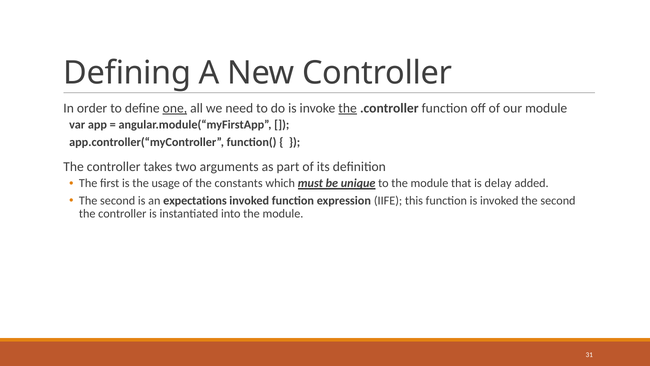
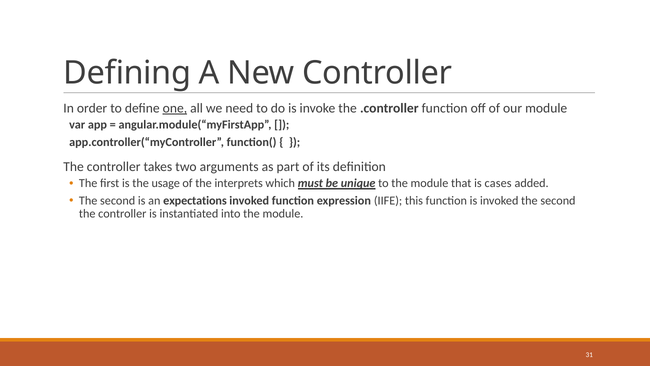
the underline: present -> none (348, 108)
constants: constants -> interprets (239, 183)
delay: delay -> cases (498, 183)
